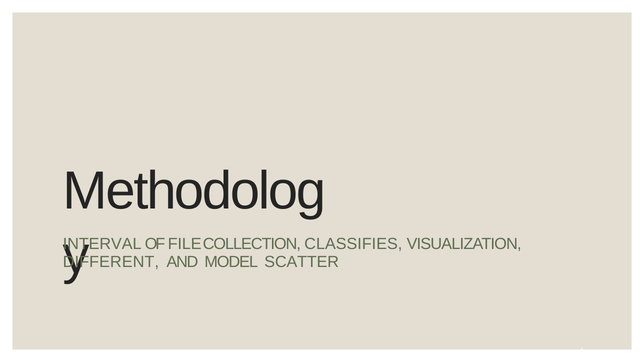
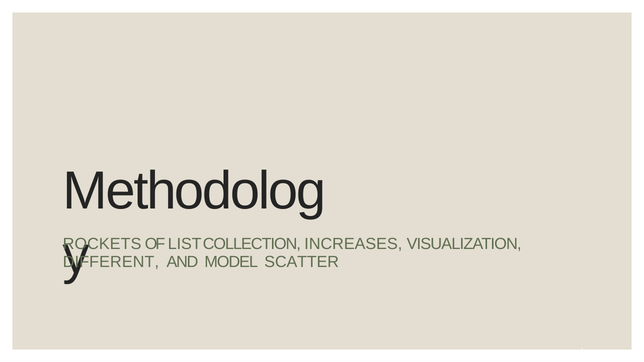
INTERVAL: INTERVAL -> ROCKETS (102, 244)
FILE: FILE -> LIST (185, 244)
CLASSIFIES: CLASSIFIES -> INCREASES (353, 244)
